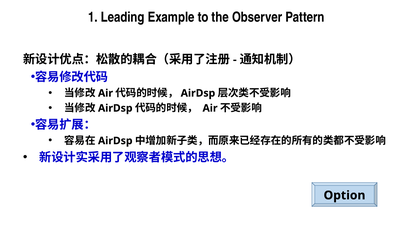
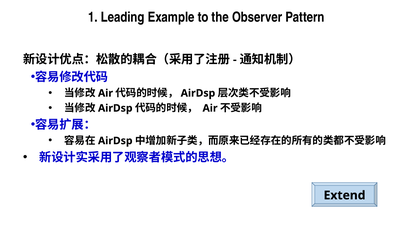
Option: Option -> Extend (345, 195)
